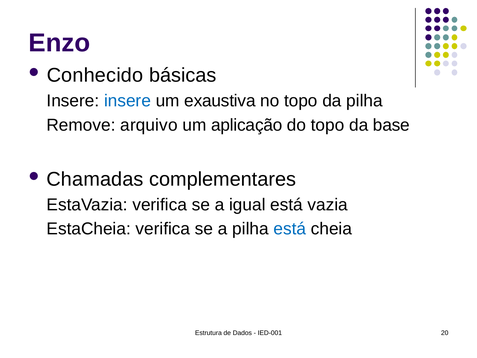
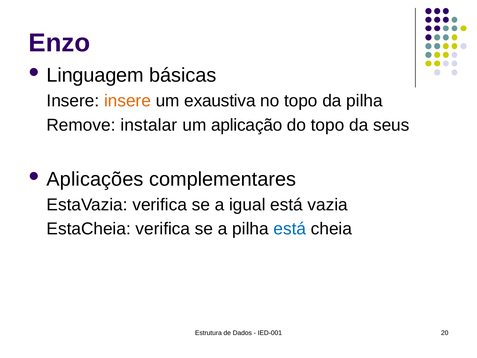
Conhecido: Conhecido -> Linguagem (95, 75)
insere colour: blue -> orange (127, 101)
arquivo: arquivo -> instalar (149, 125)
base: base -> seus (391, 125)
Chamadas: Chamadas -> Aplicações (95, 179)
